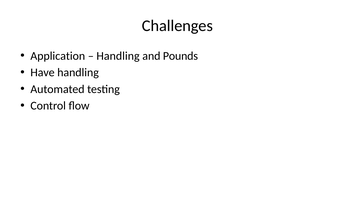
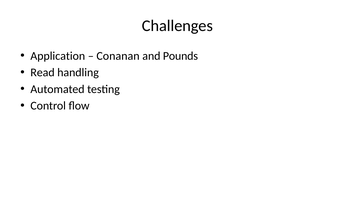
Handling: Handling -> Conanan (118, 56)
Have: Have -> Read (42, 72)
